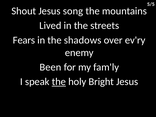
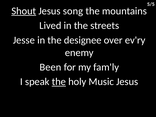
Shout underline: none -> present (24, 11)
Fears: Fears -> Jesse (24, 40)
shadows: shadows -> designee (83, 40)
Bright: Bright -> Music (101, 82)
